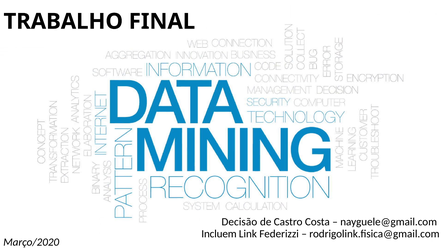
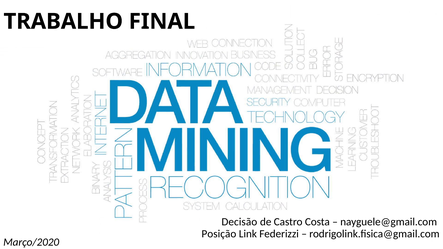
Incluem: Incluem -> Posição (219, 234)
